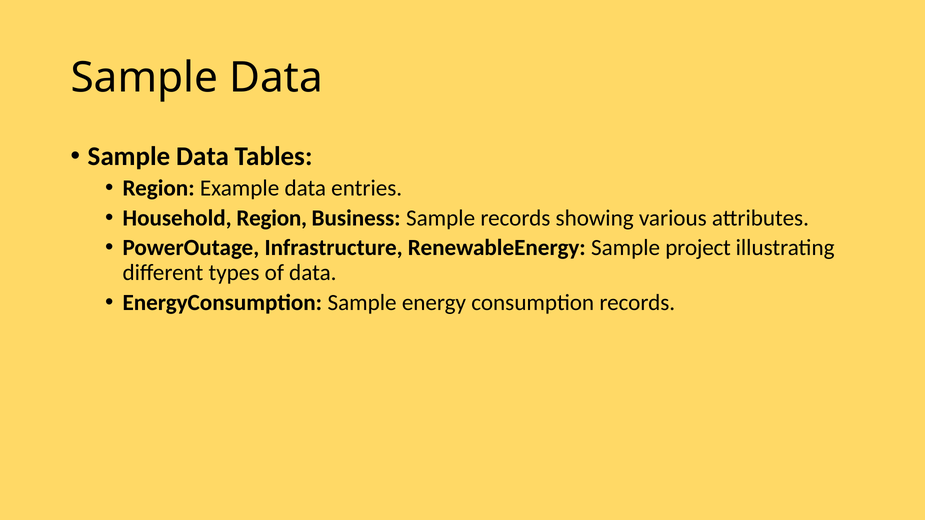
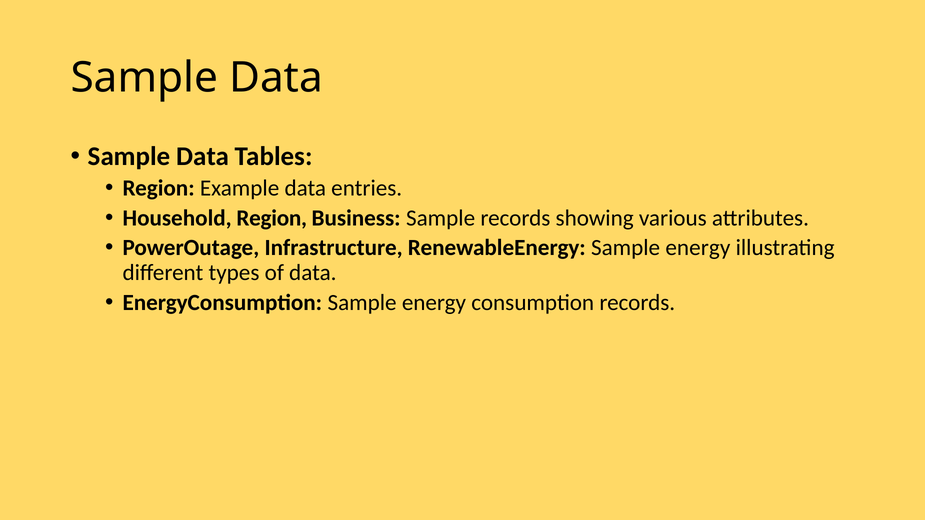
RenewableEnergy Sample project: project -> energy (698, 248)
